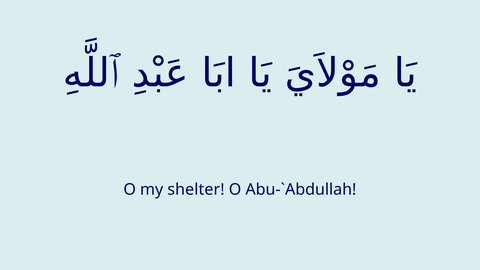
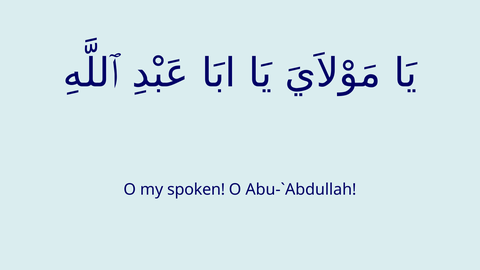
shelter: shelter -> spoken (196, 190)
